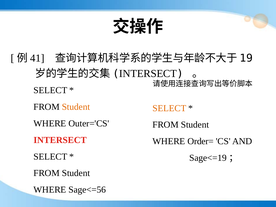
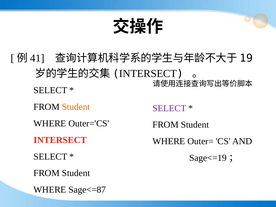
SELECT colour: orange -> purple (169, 108)
Order=: Order= -> Outer= (201, 141)
Sage<=56: Sage<=56 -> Sage<=87 (87, 190)
